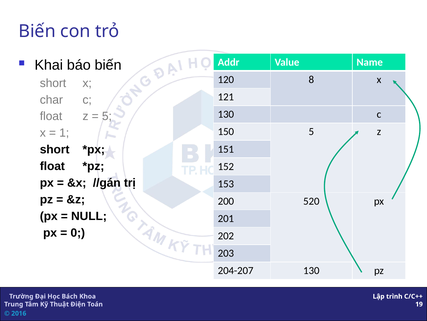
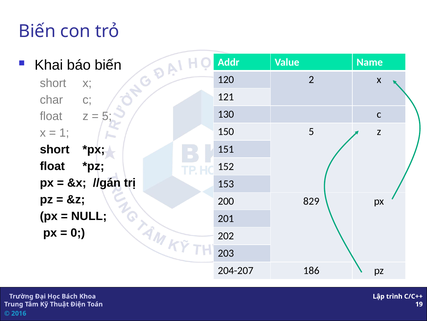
8: 8 -> 2 (311, 79)
520: 520 -> 829 (311, 201)
204-207 130: 130 -> 186 (311, 270)
